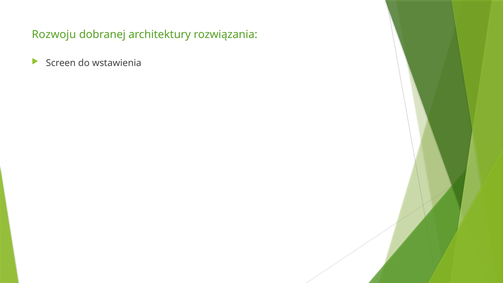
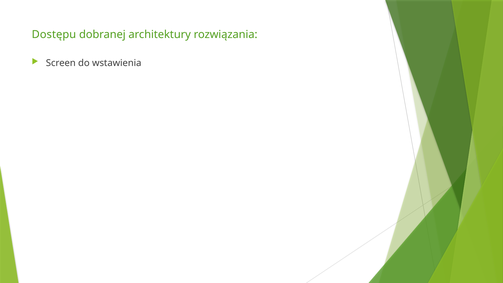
Rozwoju: Rozwoju -> Dostępu (54, 34)
